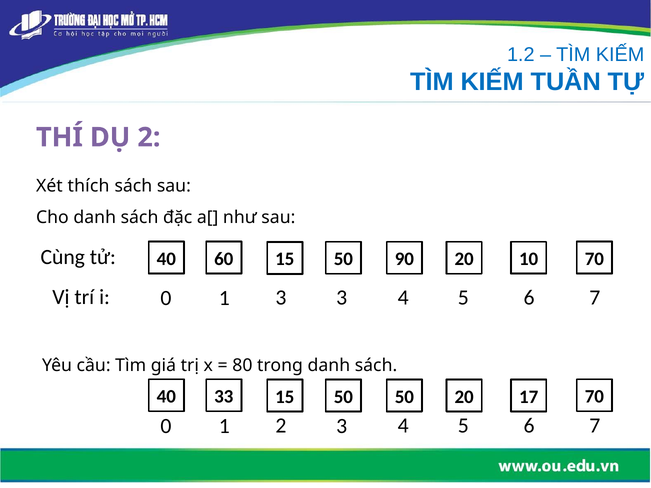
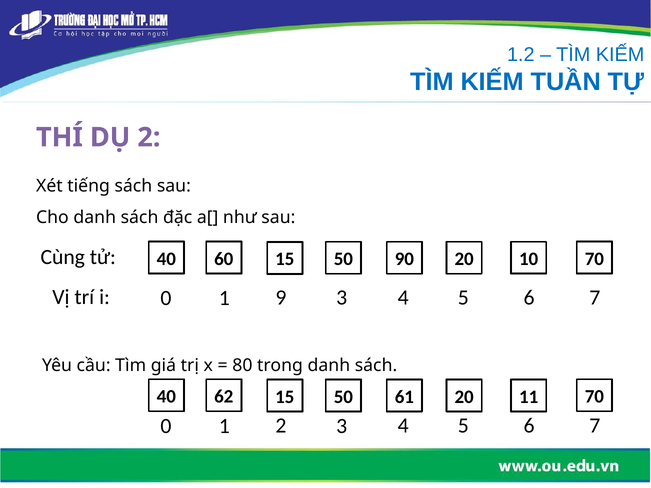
thích: thích -> tiếng (89, 186)
0 3: 3 -> 9 (281, 298)
33: 33 -> 62 (224, 397)
15 50: 50 -> 61 (404, 397)
17: 17 -> 11 (529, 397)
